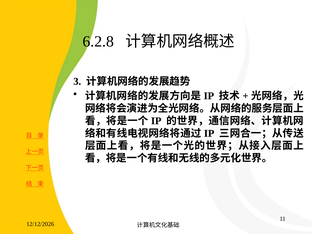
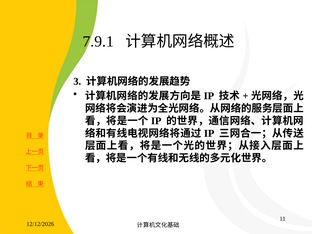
6.2.8: 6.2.8 -> 7.9.1 (98, 41)
